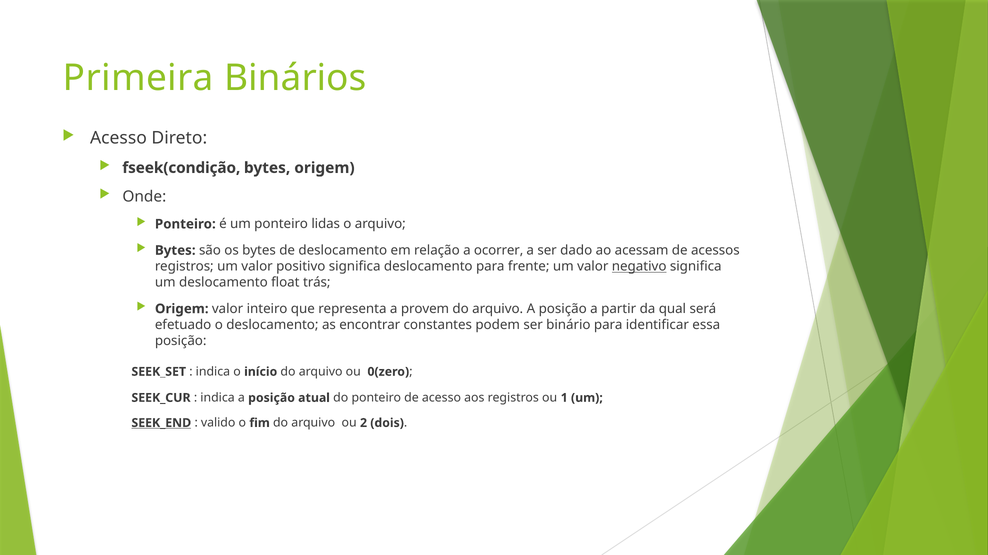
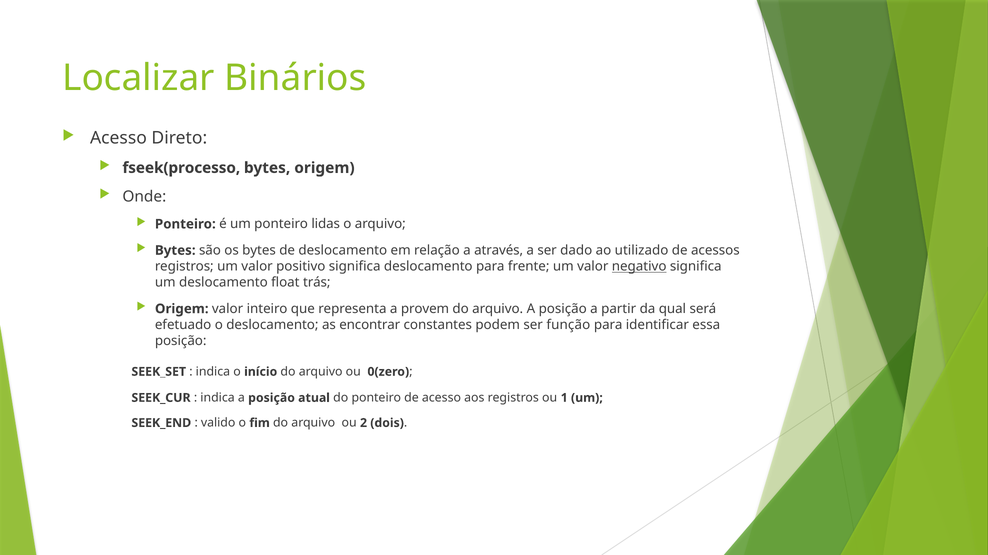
Primeira: Primeira -> Localizar (138, 78)
fseek(condição: fseek(condição -> fseek(processo (181, 168)
ocorrer: ocorrer -> através (499, 251)
acessam: acessam -> utilizado (642, 251)
binário: binário -> função (568, 325)
SEEK_END underline: present -> none (161, 423)
